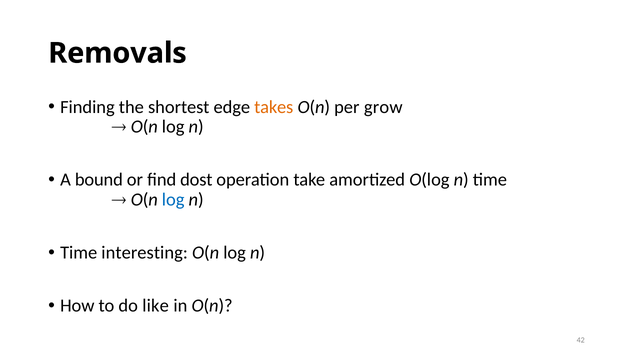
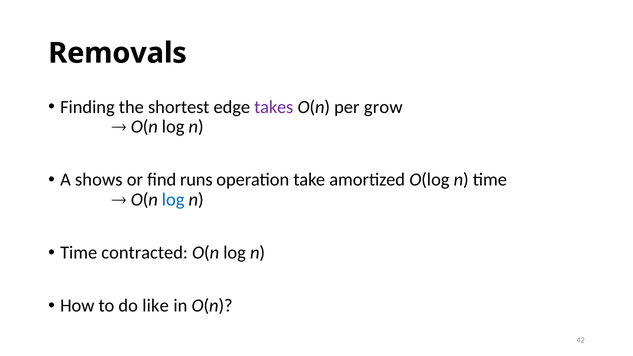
takes colour: orange -> purple (274, 107)
bound: bound -> shows (99, 180)
dost: dost -> runs (196, 180)
interesting: interesting -> contracted (145, 253)
